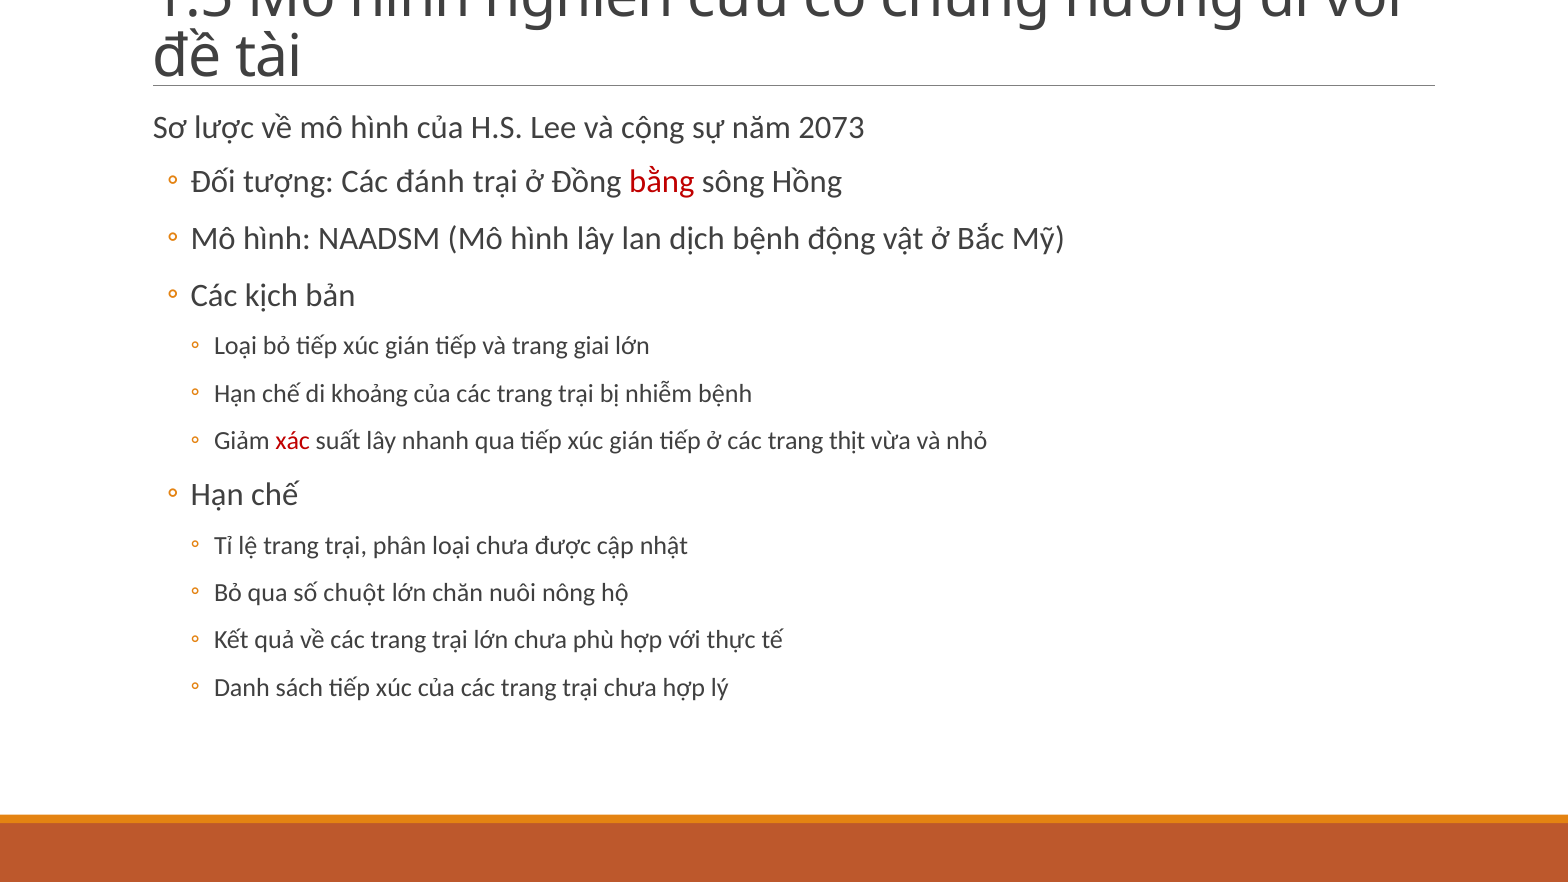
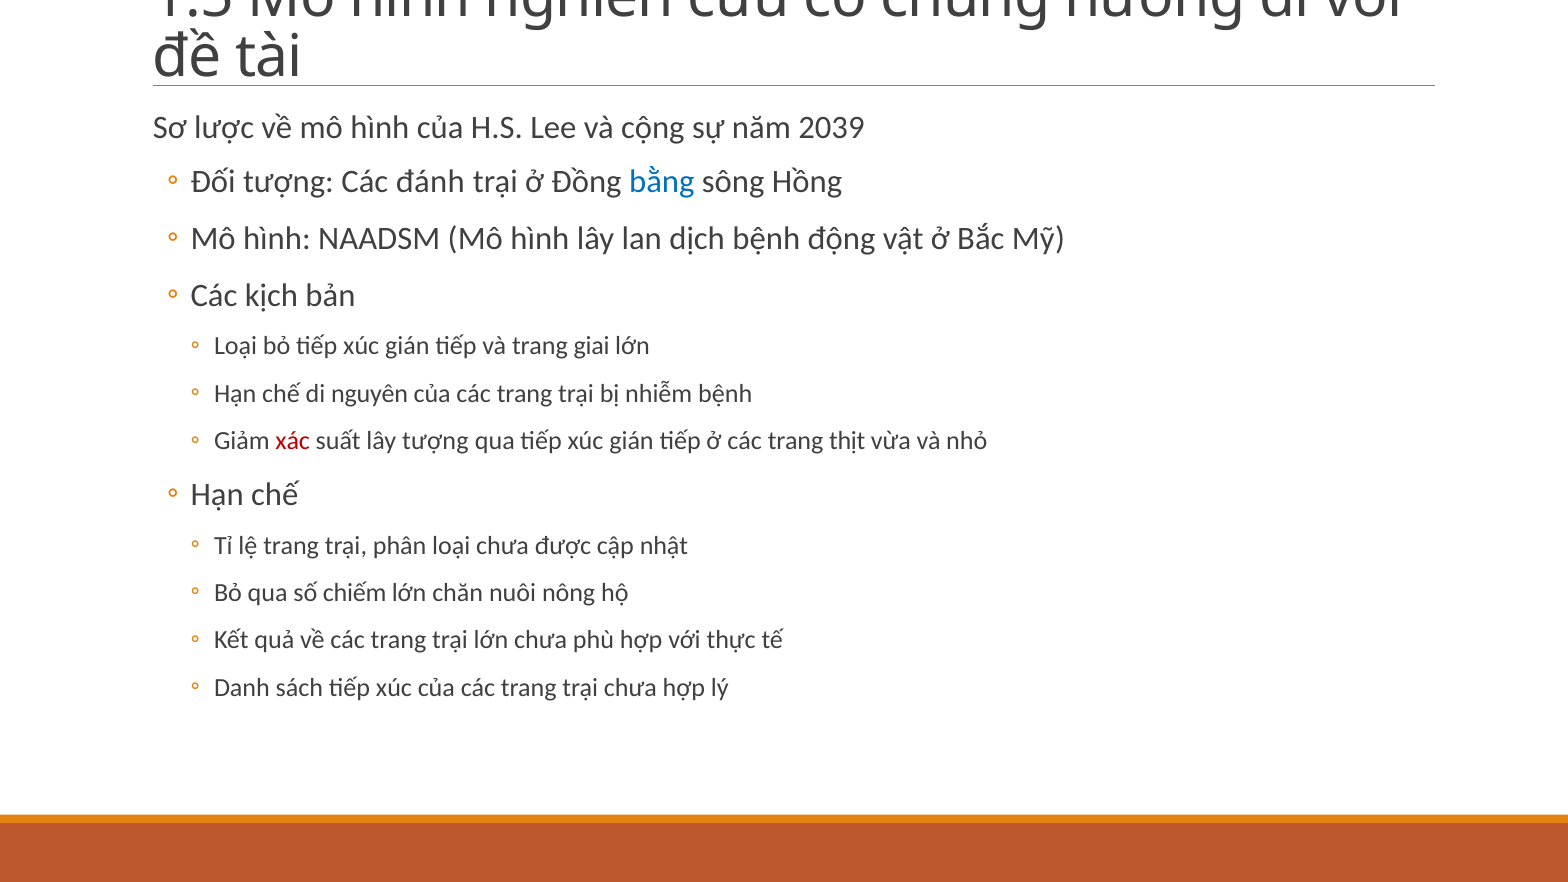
2073: 2073 -> 2039 (831, 128)
bằng colour: red -> blue (662, 182)
khoảng: khoảng -> nguyên (370, 394)
lây nhanh: nhanh -> tượng (435, 441)
chuột: chuột -> chiếm (355, 593)
